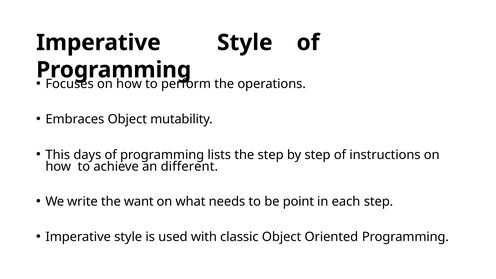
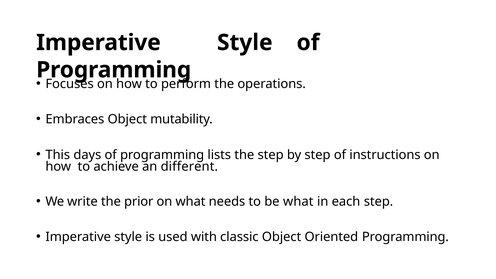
want: want -> prior (139, 202)
be point: point -> what (298, 202)
